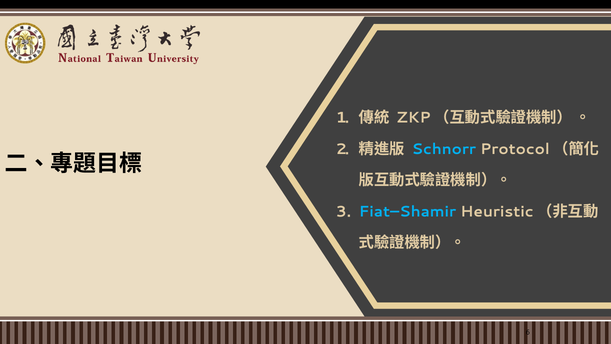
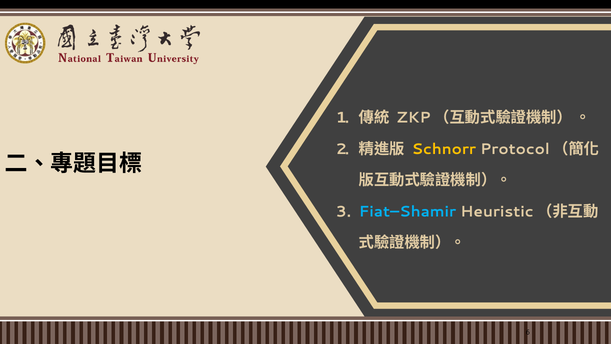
Schnorr colour: light blue -> yellow (444, 149)
